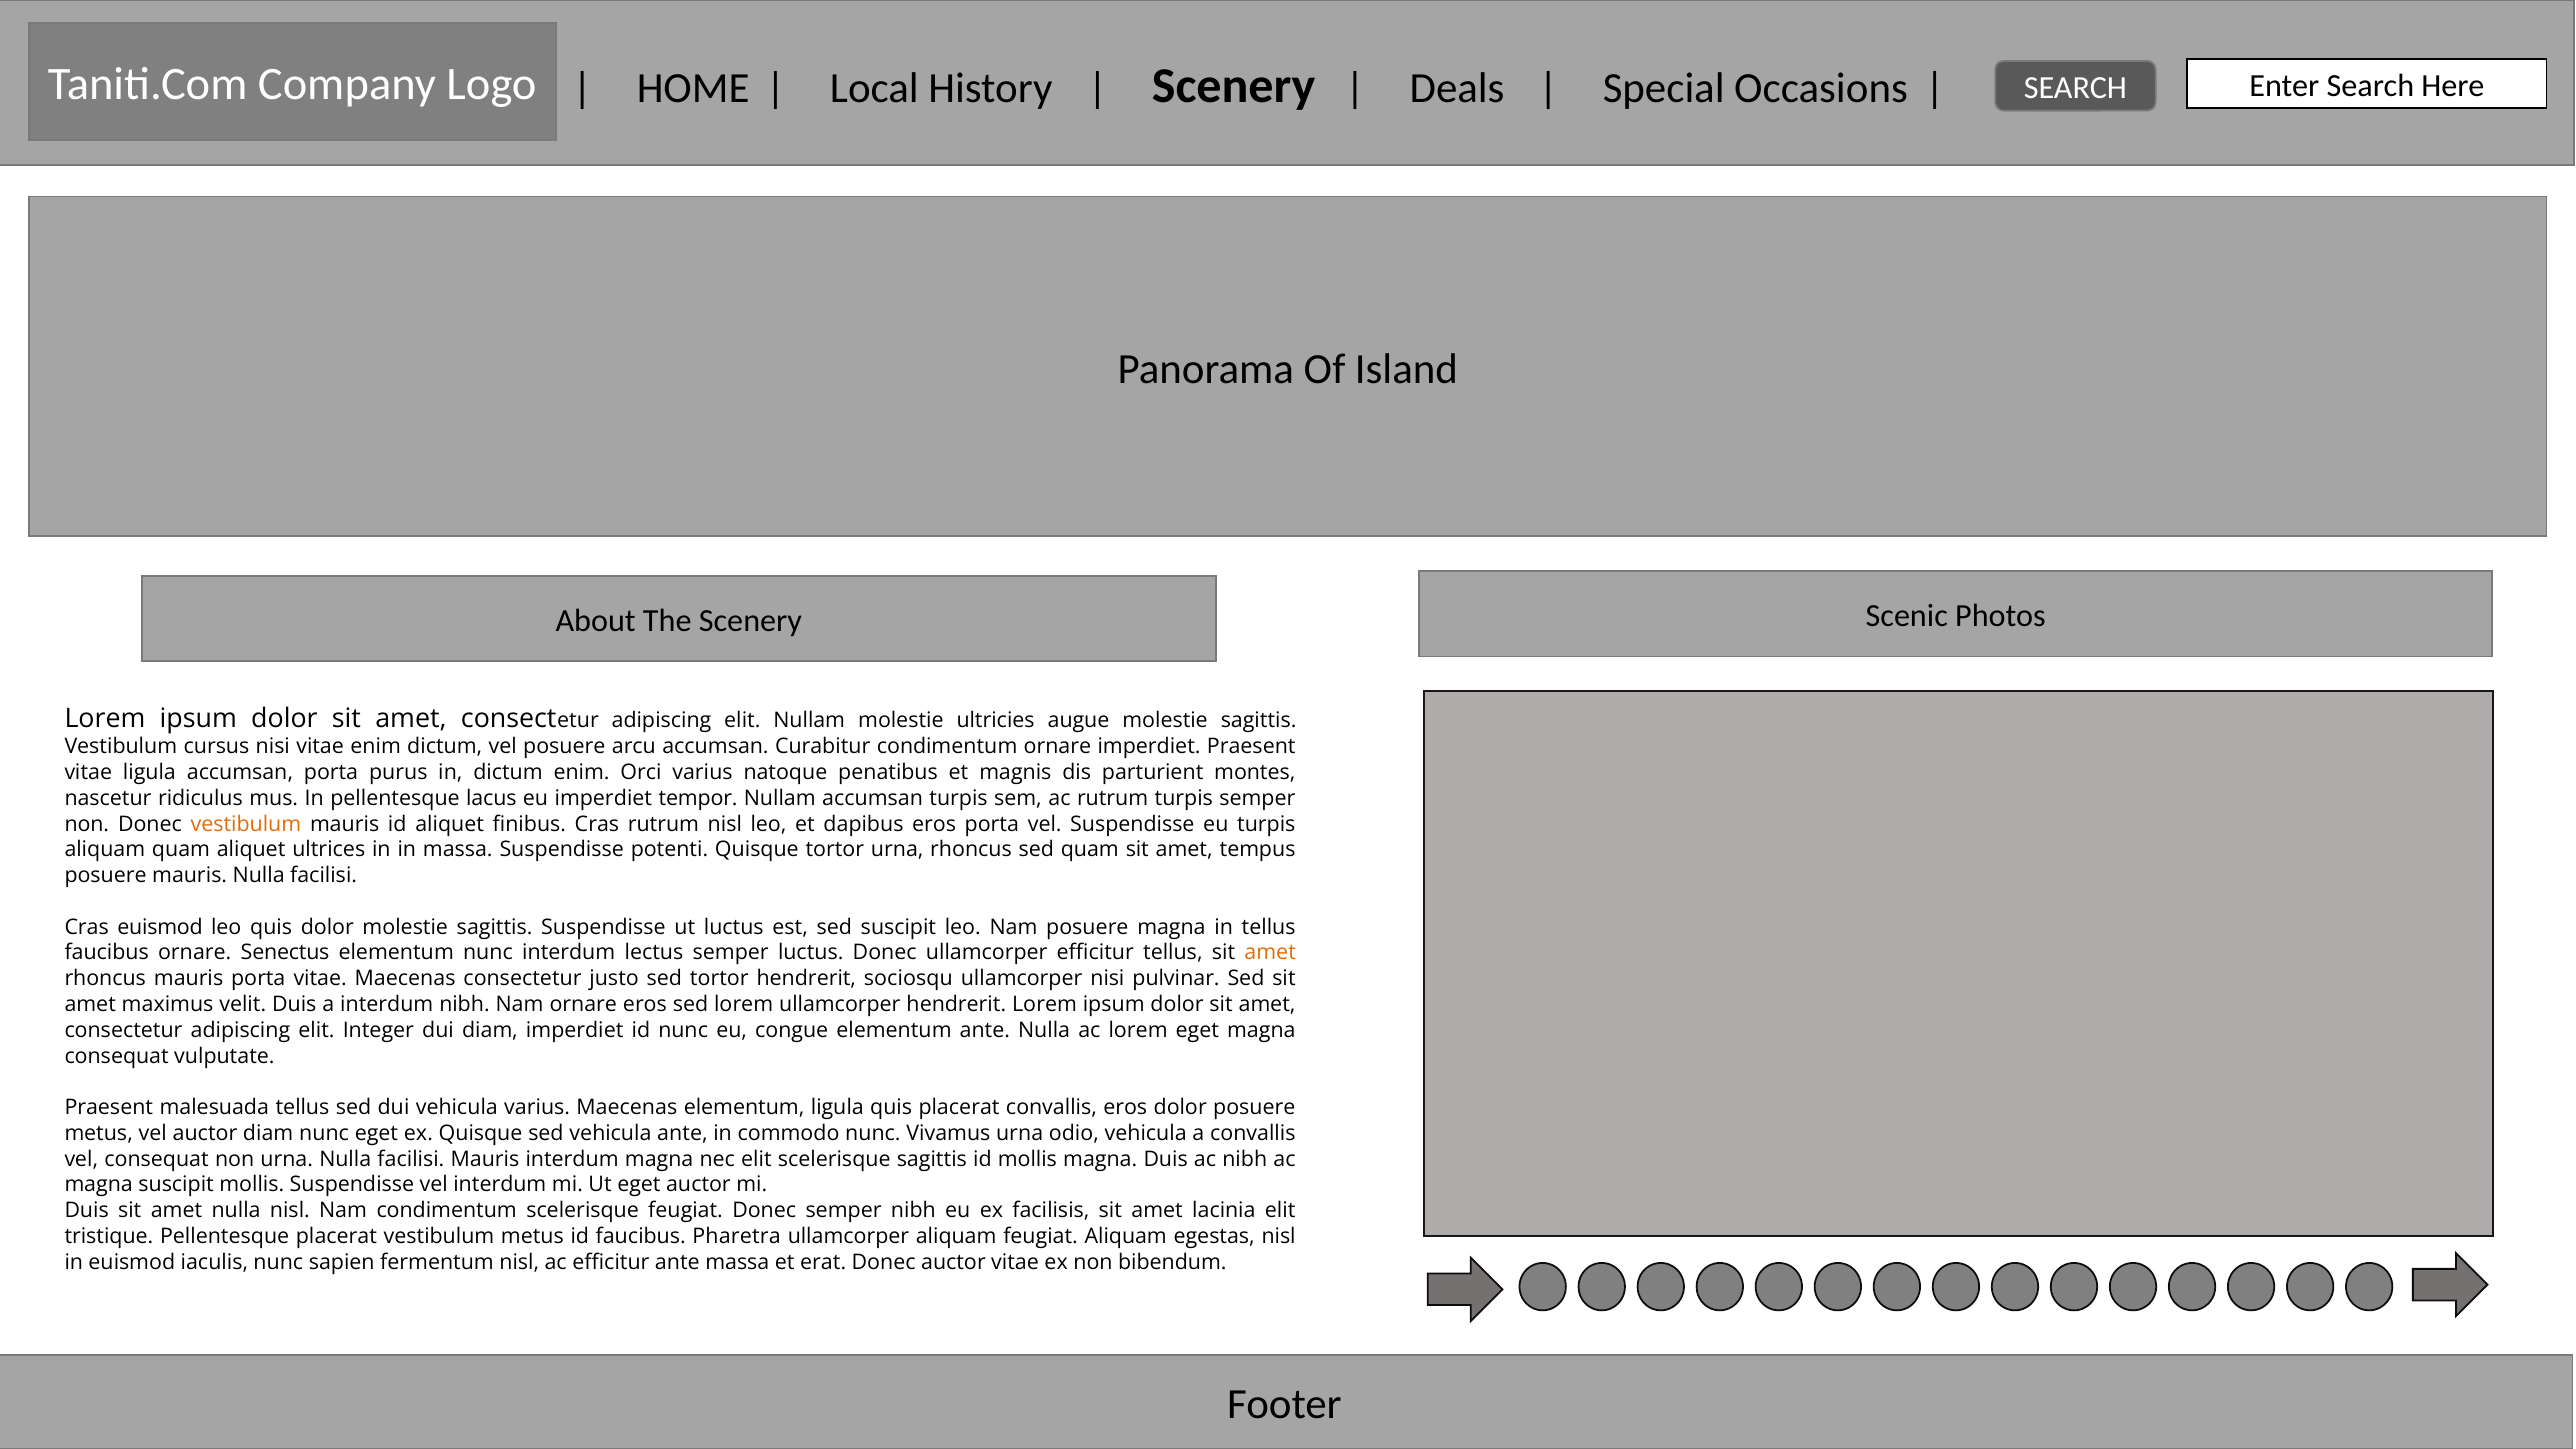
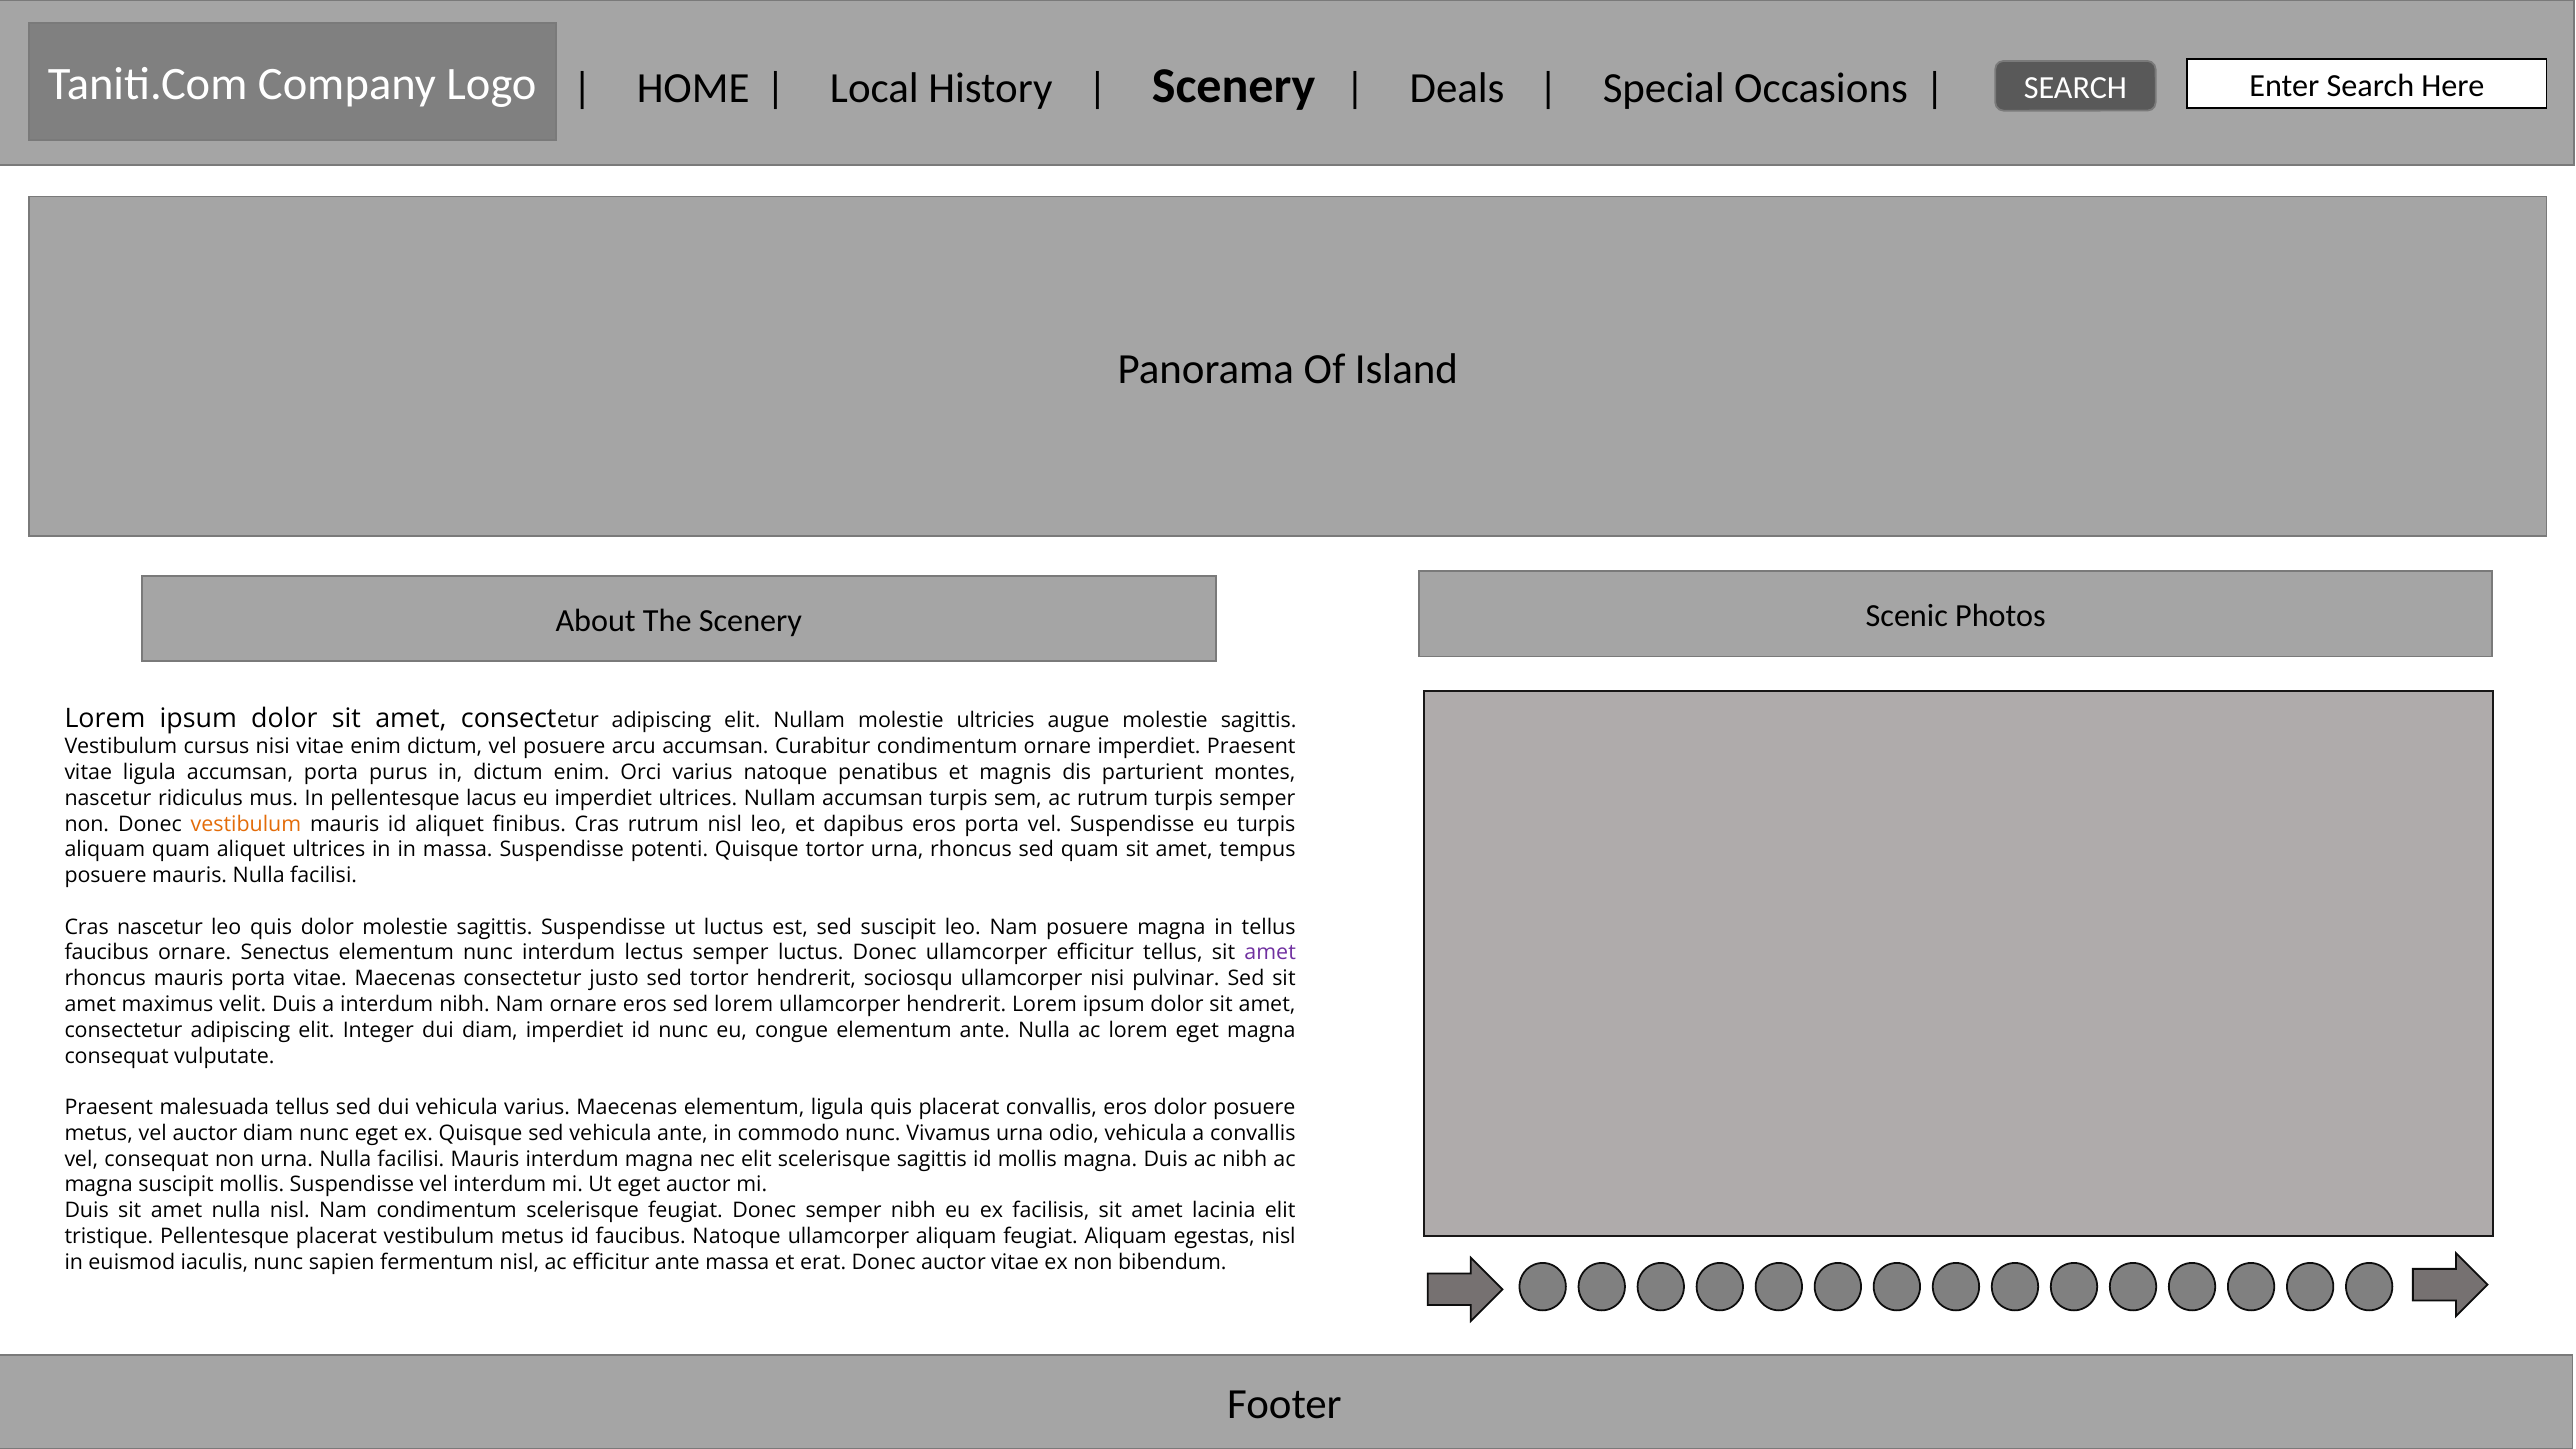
imperdiet tempor: tempor -> ultrices (698, 798)
Cras euismod: euismod -> nascetur (160, 927)
amet colour: orange -> purple (1270, 953)
faucibus Pharetra: Pharetra -> Natoque (737, 1236)
